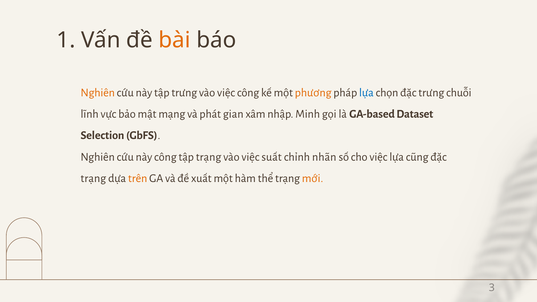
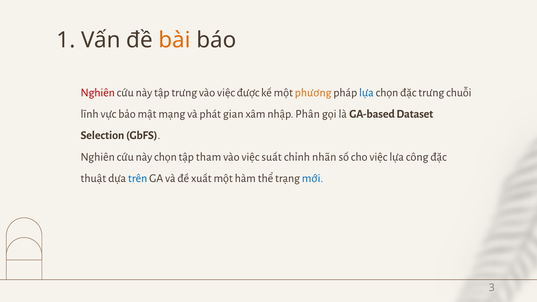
Nghiên colour: orange -> red (98, 93)
việc công: công -> được (248, 93)
Minh: Minh -> Phân (308, 114)
này công: công -> chọn (165, 157)
tập trạng: trạng -> tham (209, 157)
cũng: cũng -> công (417, 157)
trạng: trạng -> thuật (93, 178)
trên colour: orange -> blue (138, 178)
mới colour: orange -> blue (313, 178)
